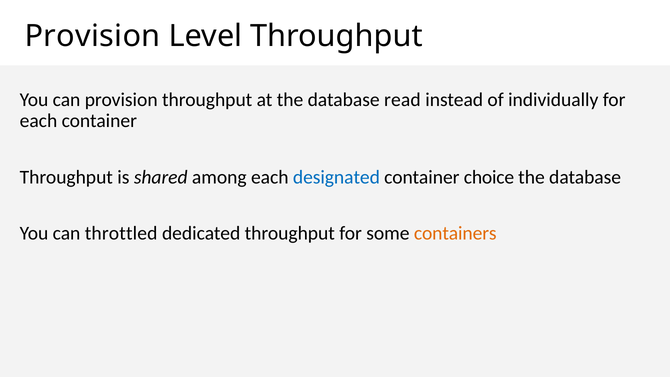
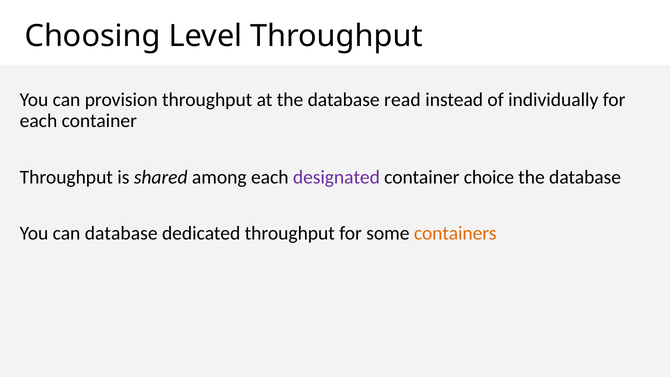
Provision: Provision -> Choosing (93, 36)
designated colour: blue -> purple (336, 177)
can throttled: throttled -> database (121, 233)
